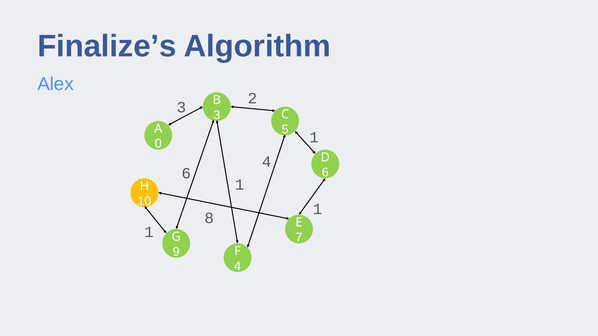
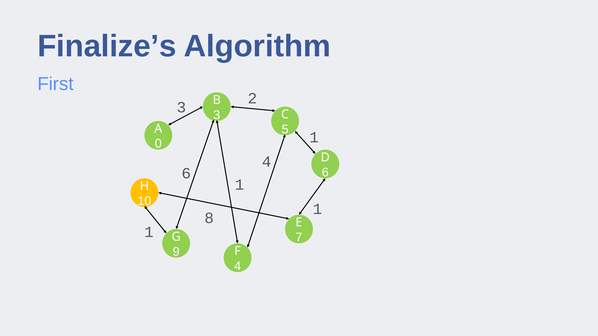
Alex: Alex -> First (56, 84)
